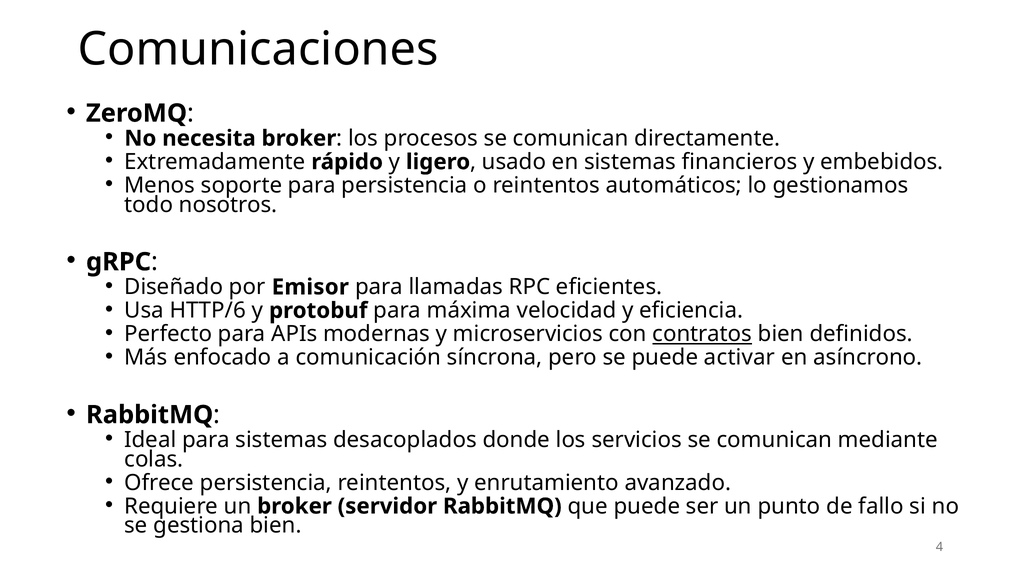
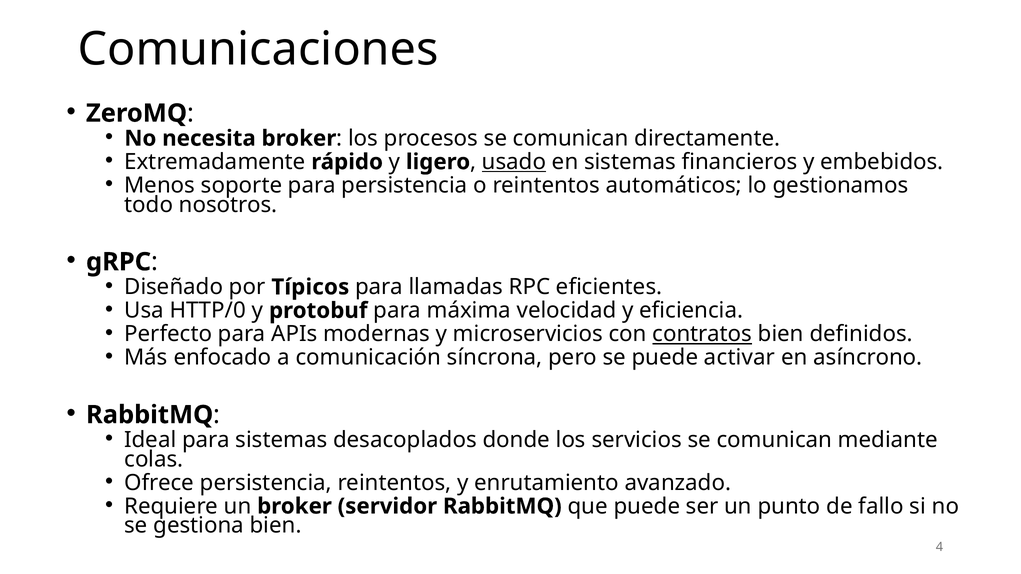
usado underline: none -> present (514, 162)
Emisor: Emisor -> Típicos (310, 287)
HTTP/6: HTTP/6 -> HTTP/0 (208, 311)
